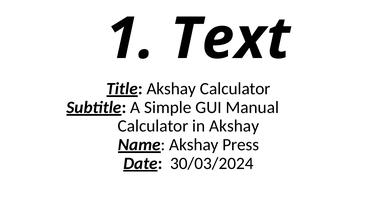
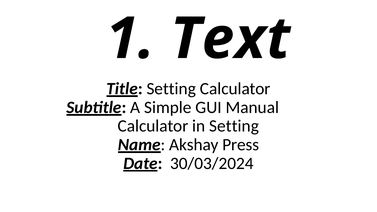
Title Akshay: Akshay -> Setting (171, 89)
in Akshay: Akshay -> Setting (234, 126)
